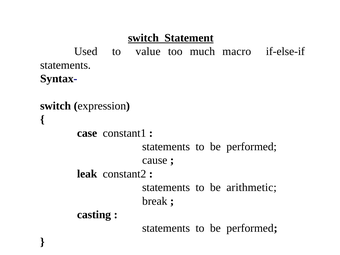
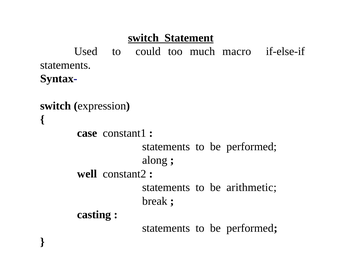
value: value -> could (148, 51)
cause: cause -> along (155, 160)
leak: leak -> well (87, 174)
